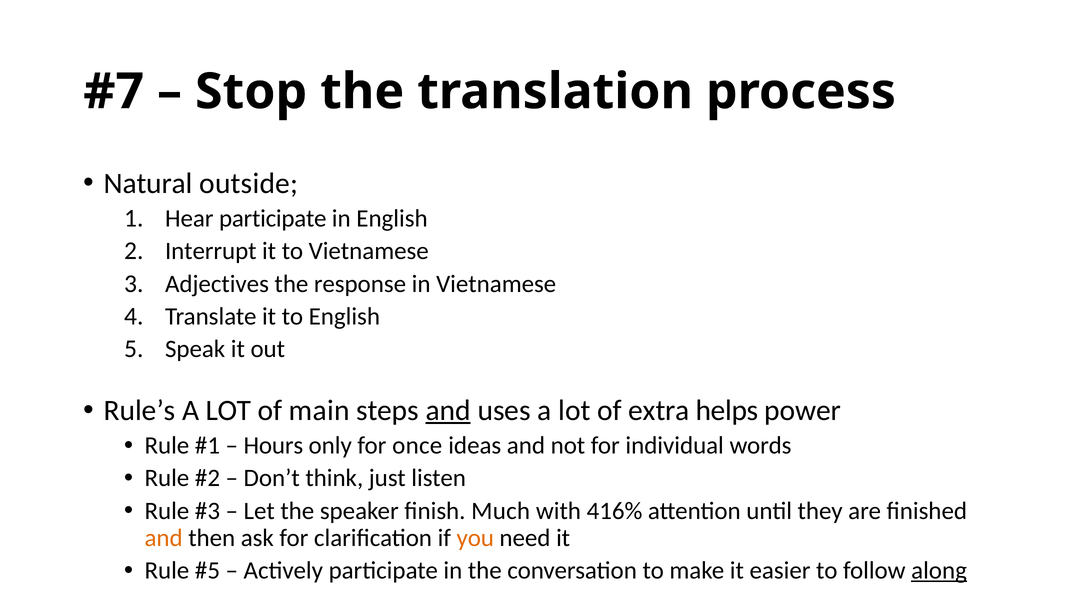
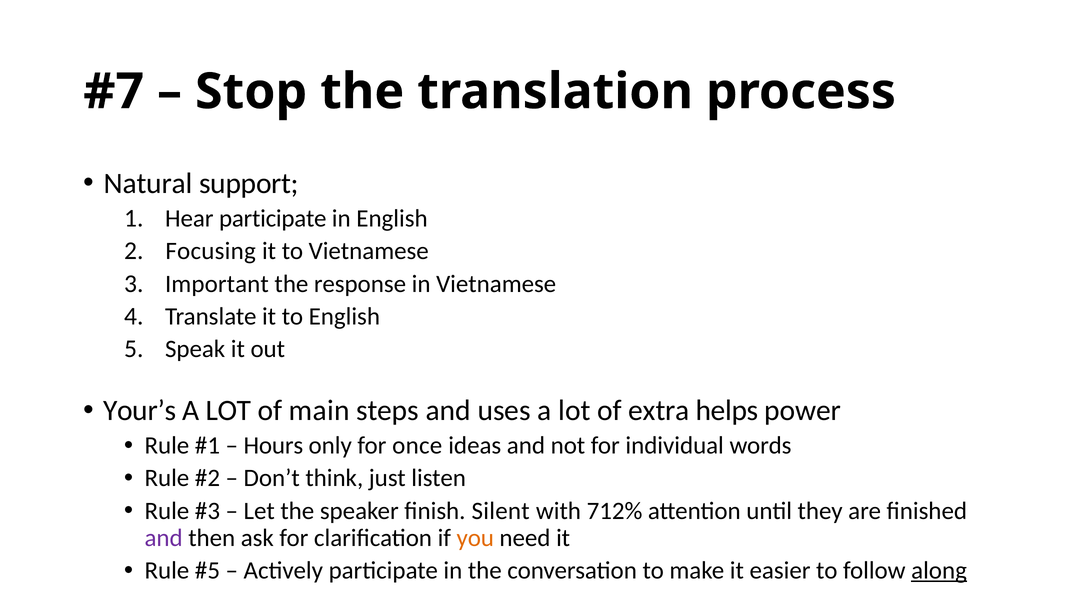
outside: outside -> support (249, 183)
Interrupt: Interrupt -> Focusing (211, 251)
Adjectives: Adjectives -> Important (217, 284)
Rule’s: Rule’s -> Your’s (140, 410)
and underline: present -> none (448, 410)
Much: Much -> Silent (501, 511)
416%: 416% -> 712% (615, 511)
and colour: orange -> purple (164, 538)
